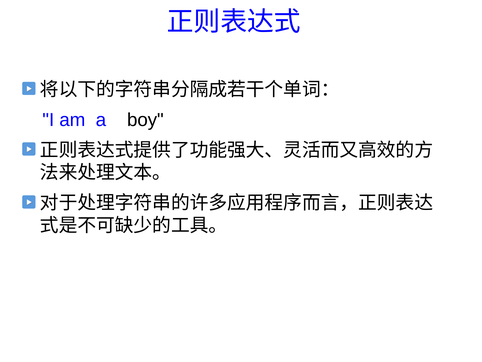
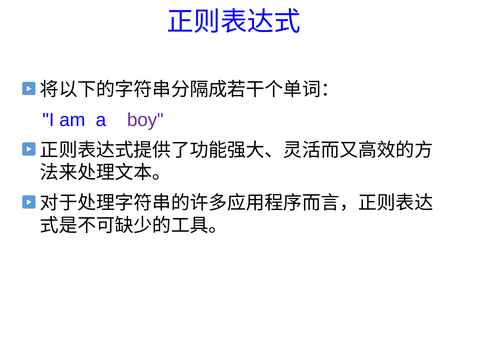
boy colour: black -> purple (145, 120)
